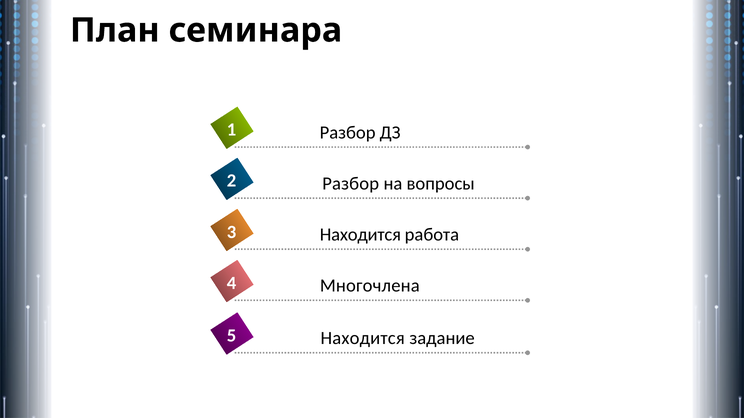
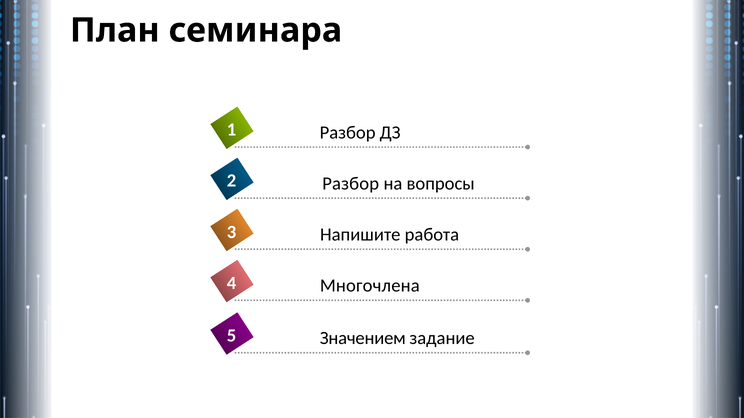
Находится: Находится -> Напишите (360, 235)
Находится: Находится -> Значением (363, 339)
